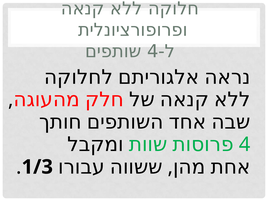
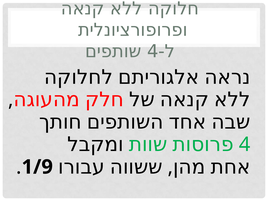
1/3: 1/3 -> 1/9 (37, 167)
